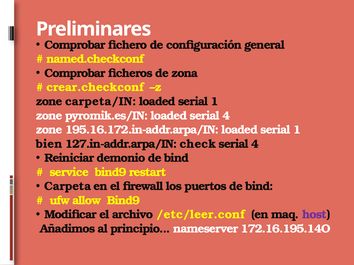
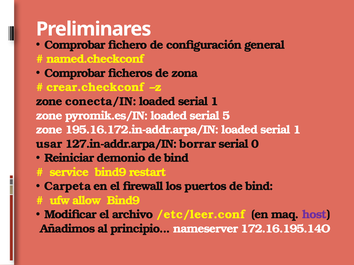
carpeta/IN: carpeta/IN -> conecta/IN (101, 102)
loaded serial 4: 4 -> 5 (226, 116)
bien: bien -> usar (49, 144)
check: check -> borrar (198, 144)
4: 4 -> 0 (255, 144)
